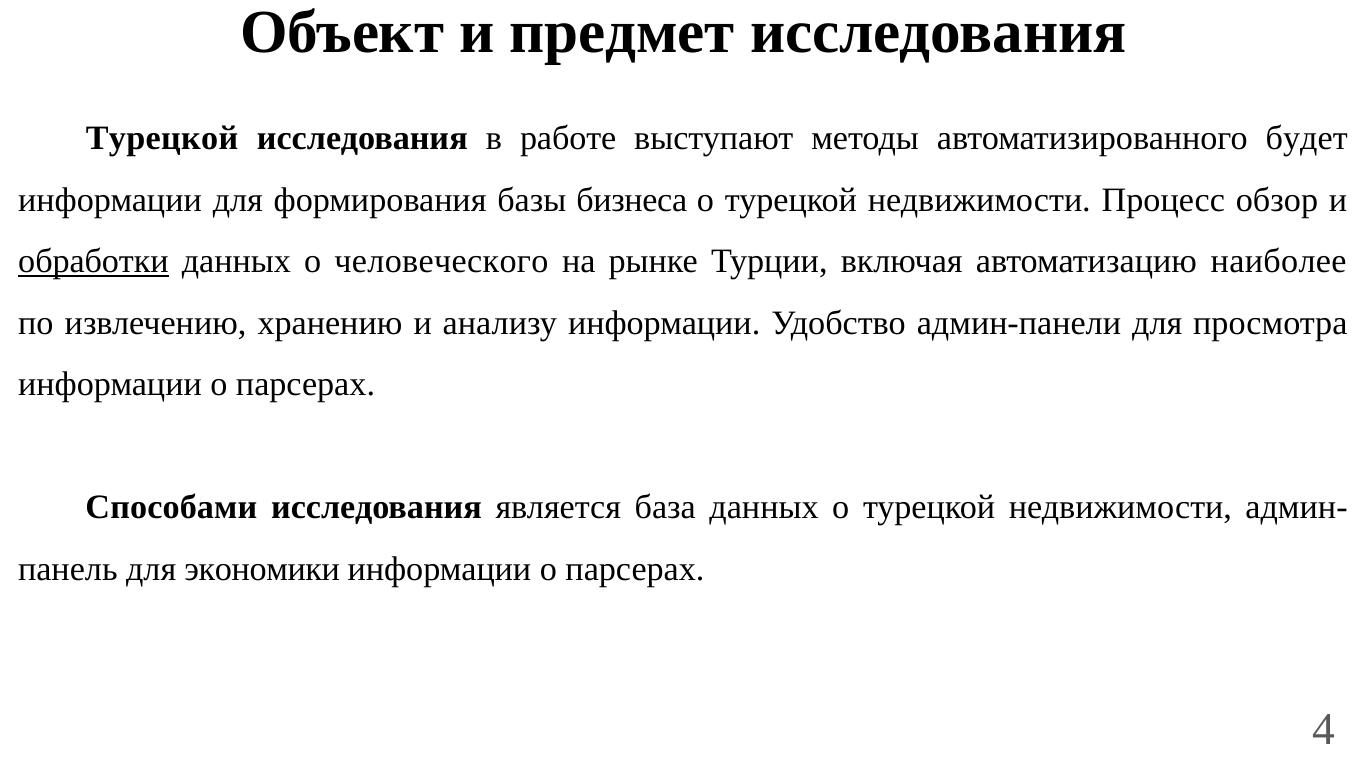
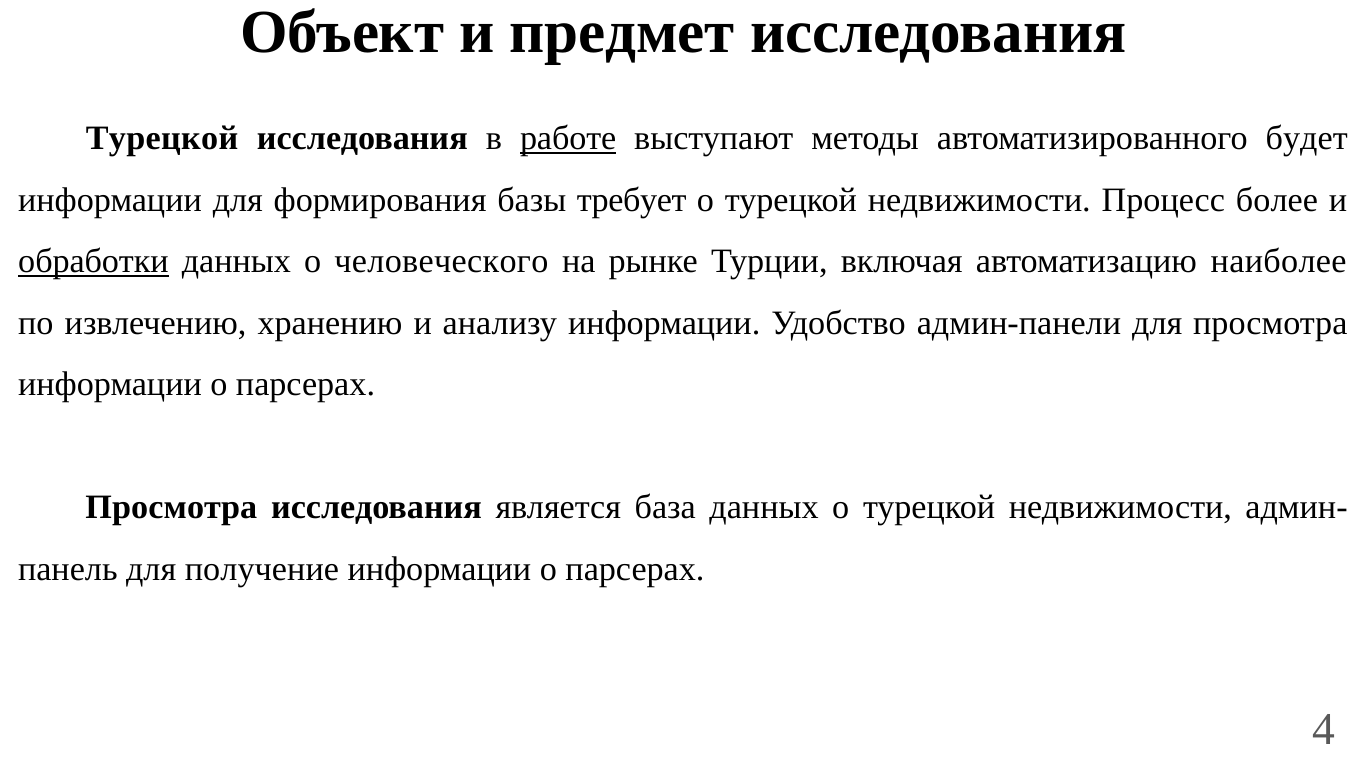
работе underline: none -> present (568, 138)
бизнеса: бизнеса -> требует (632, 200)
обзор: обзор -> более (1277, 200)
Способами: Способами -> Просмотра (171, 507)
экономики: экономики -> получение (262, 569)
